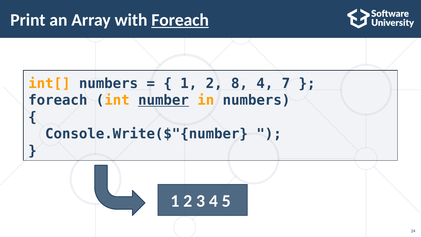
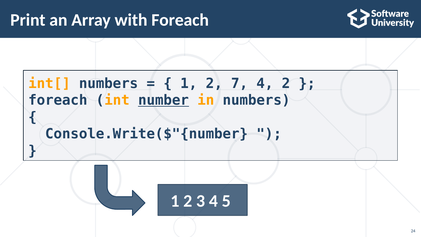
Foreach underline: present -> none (180, 20)
8: 8 -> 7 (239, 83)
4 7: 7 -> 2 (286, 83)
